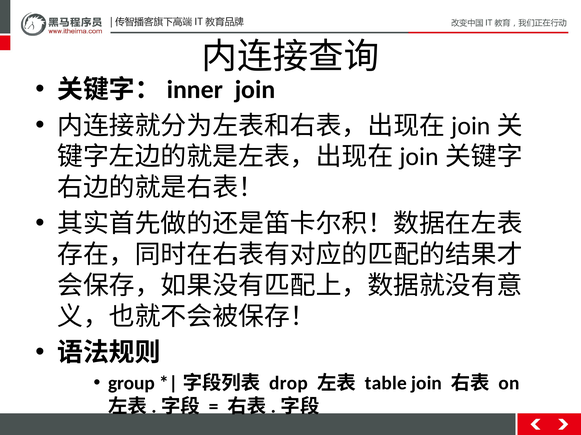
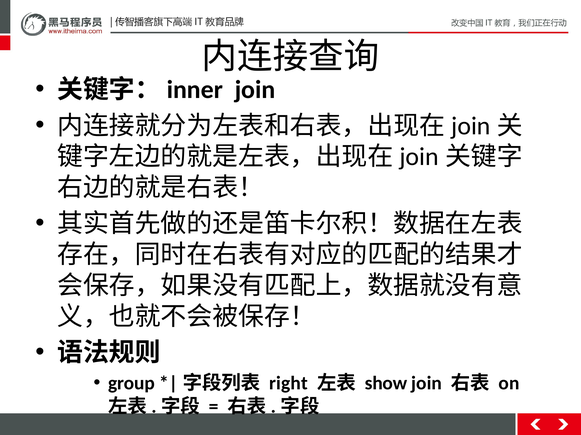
drop: drop -> right (289, 384)
table: table -> show (386, 384)
